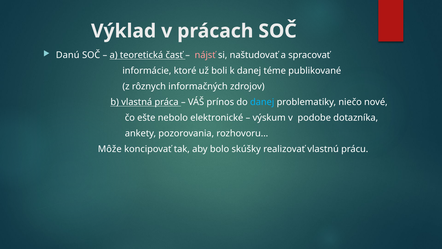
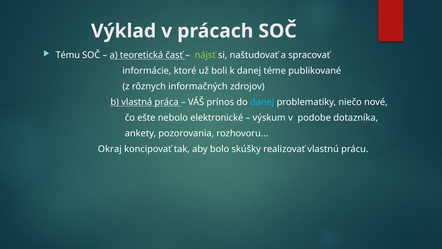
Danú: Danú -> Tému (68, 55)
nájsť colour: pink -> light green (205, 55)
Môže: Môže -> Okraj (110, 149)
